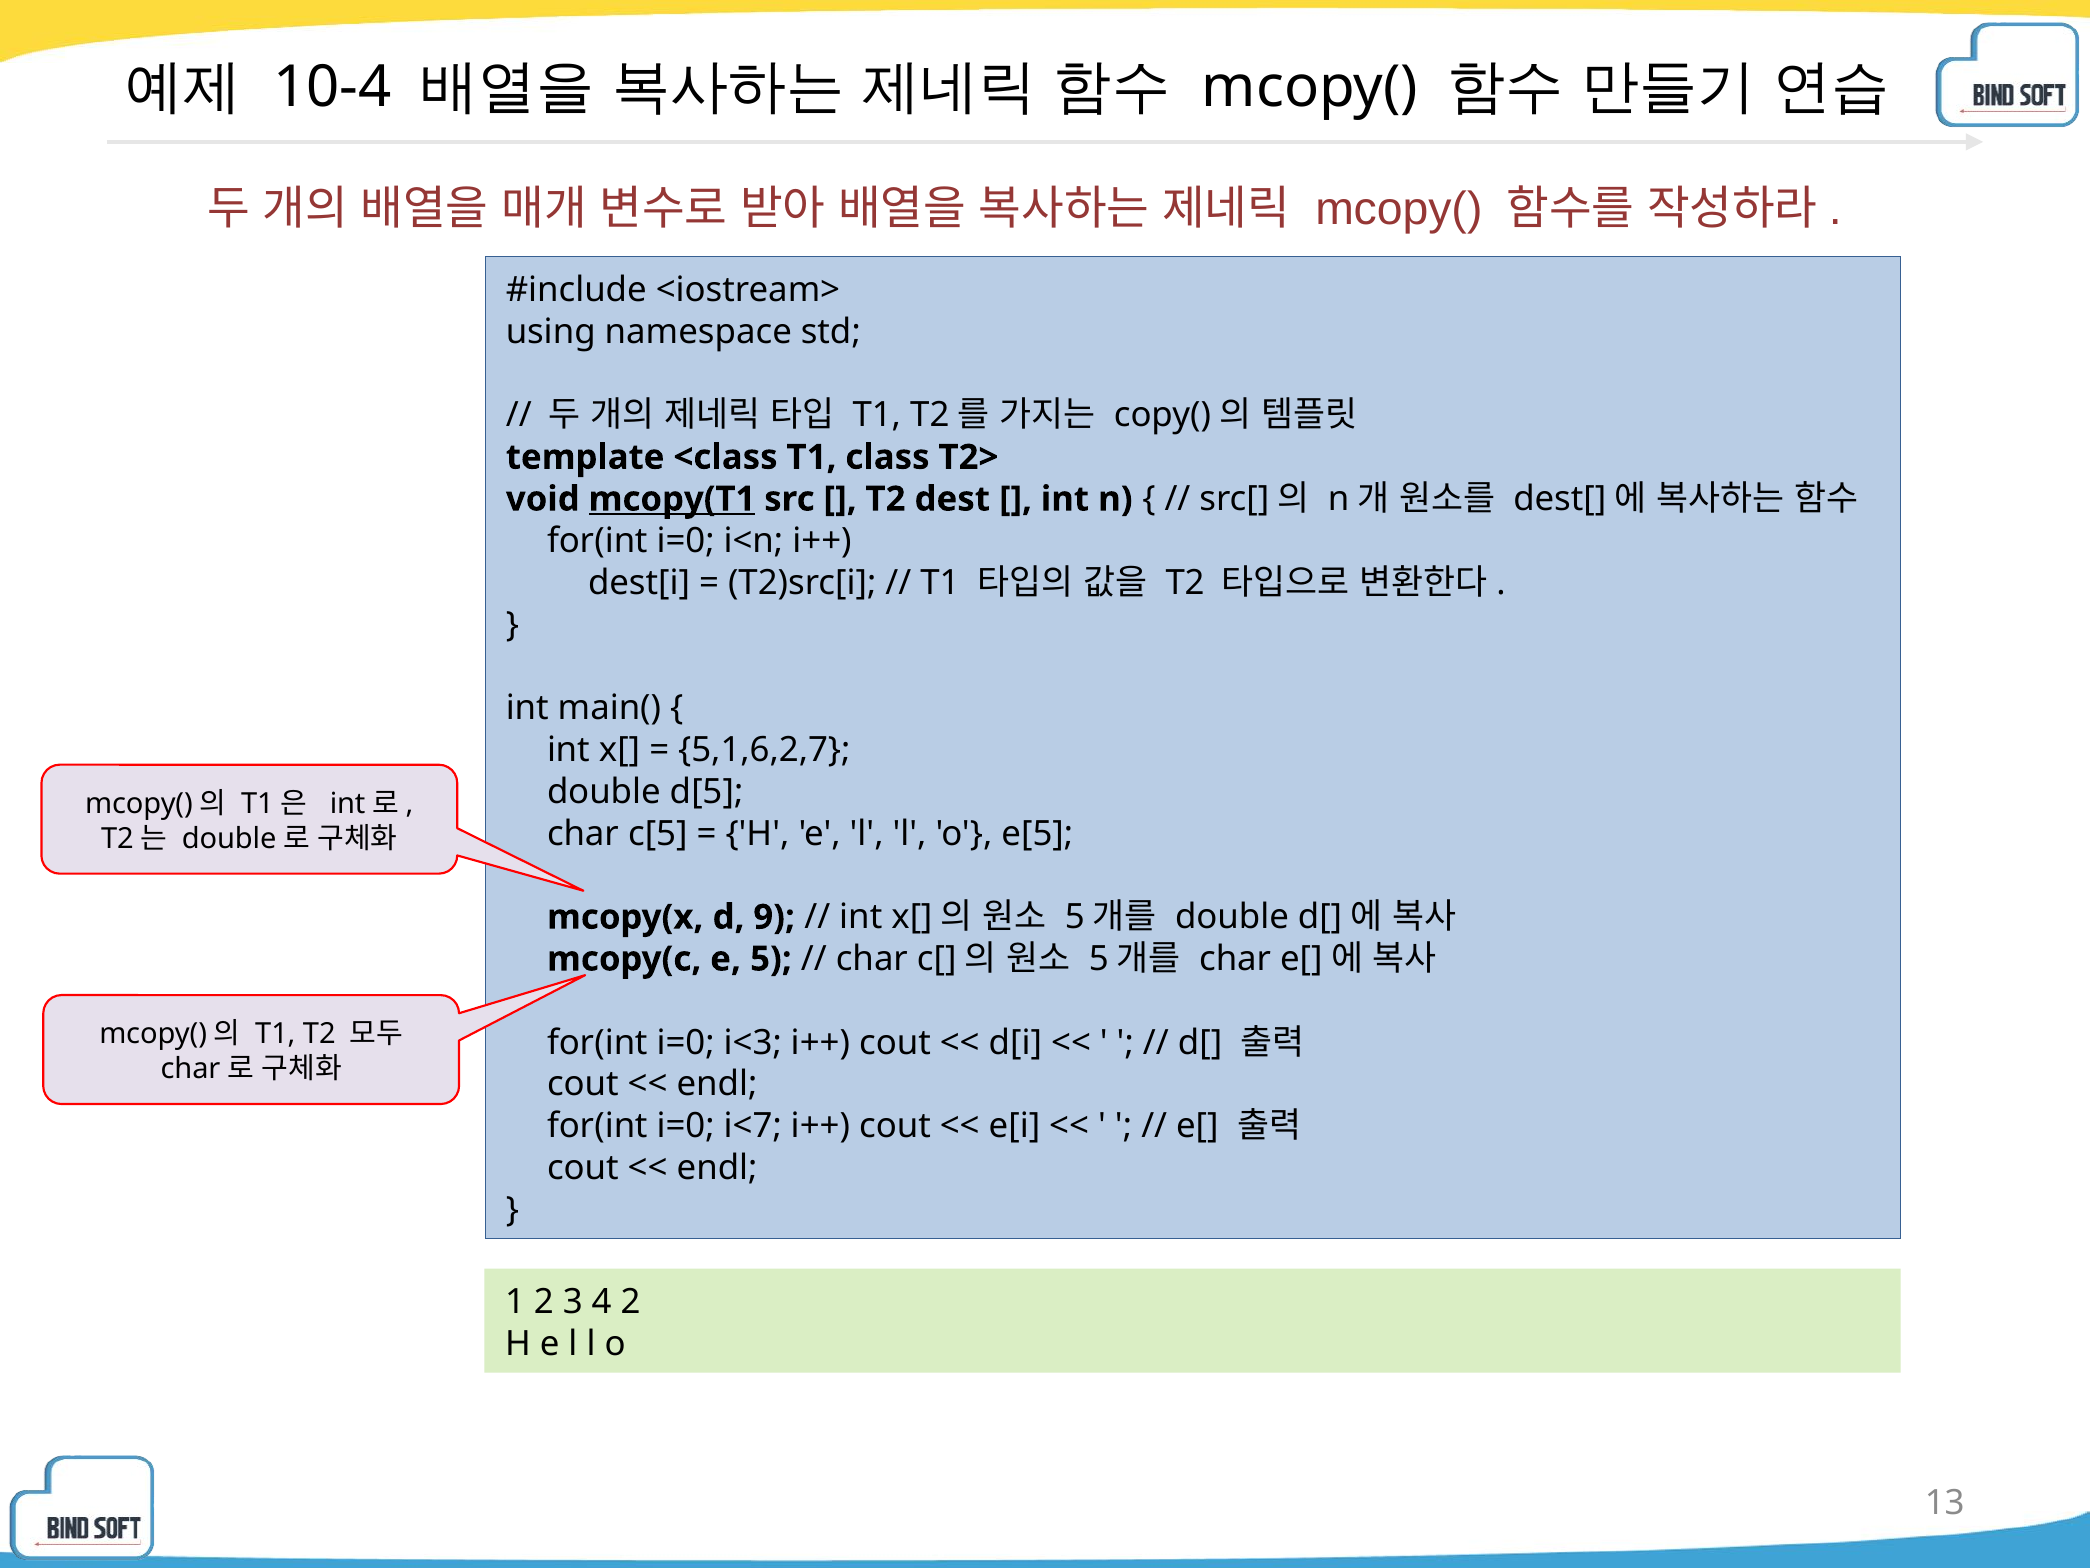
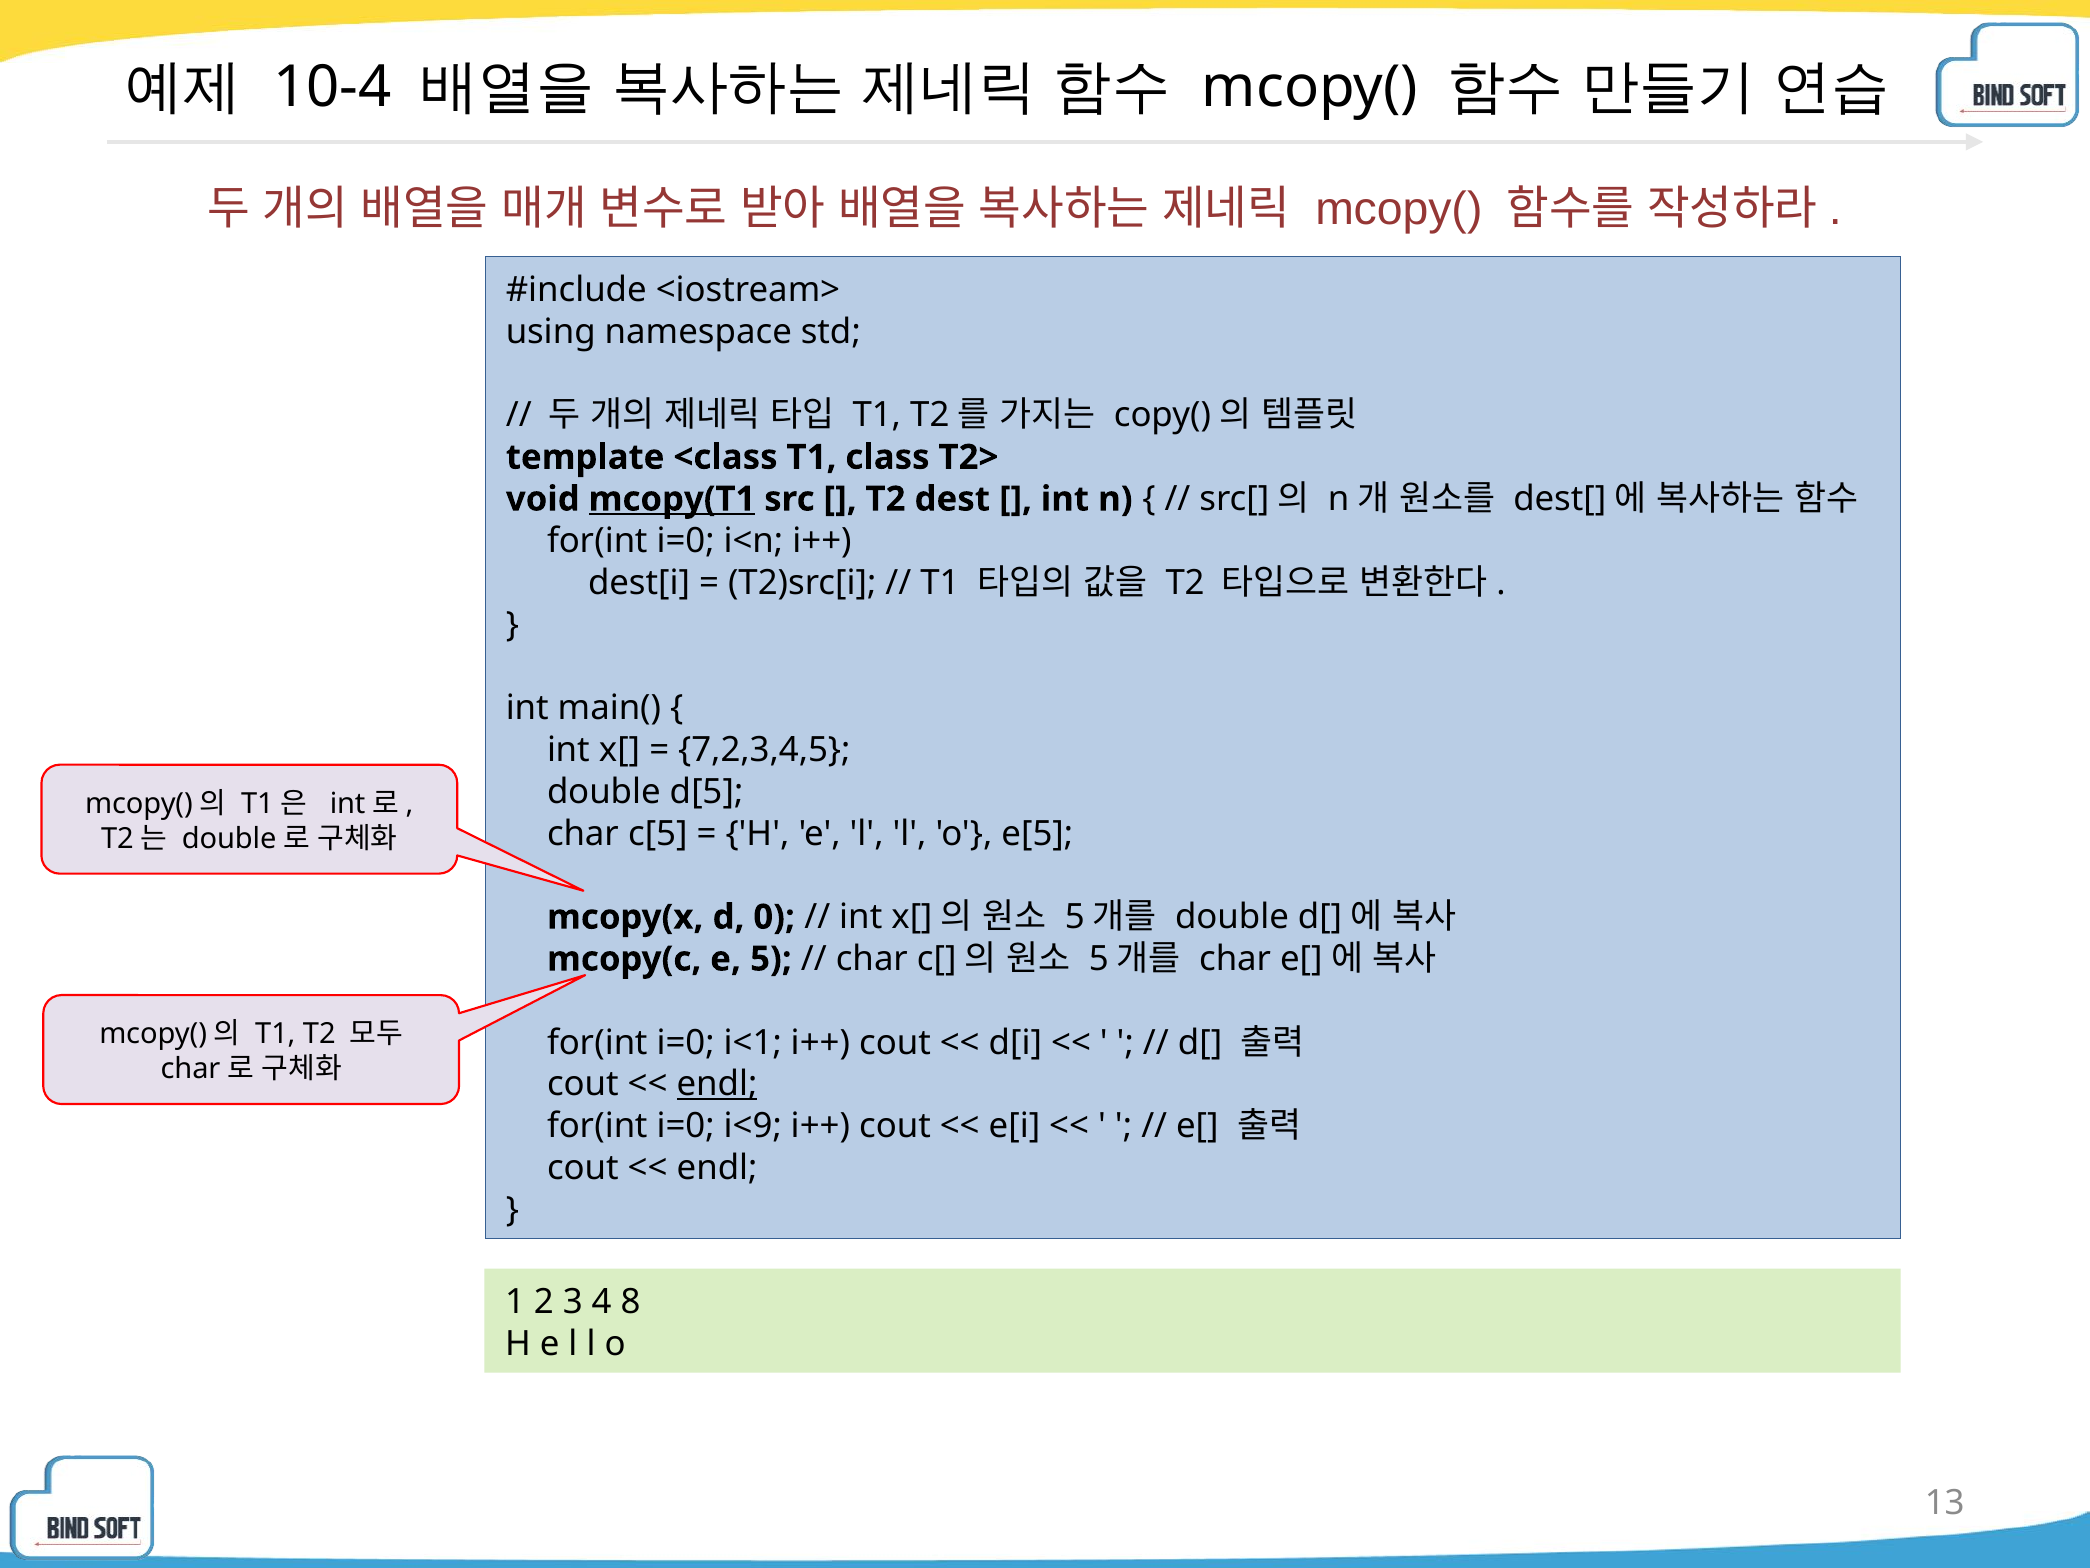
5,1,6,2,7: 5,1,6,2,7 -> 7,2,3,4,5 (764, 750)
9: 9 -> 0 (774, 917)
i<3: i<3 -> i<1 (753, 1042)
endl underline: none -> present (717, 1084)
i<7: i<7 -> i<9 (753, 1126)
4 2: 2 -> 8 (631, 1302)
